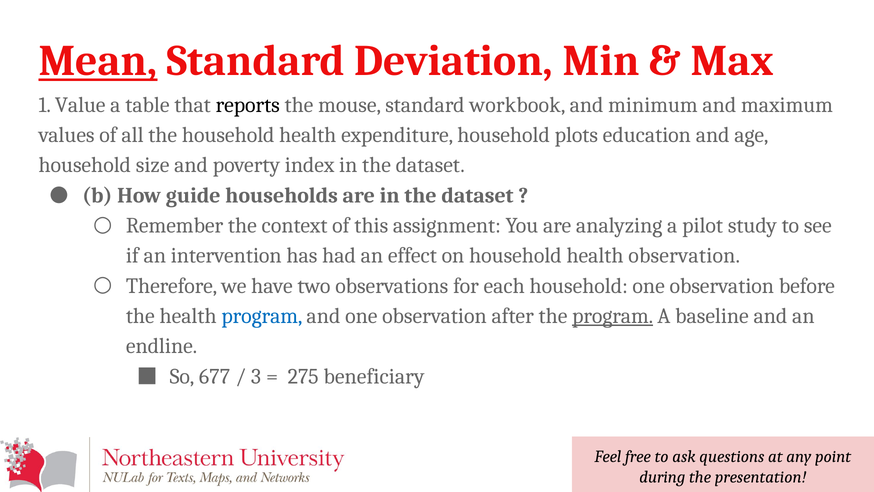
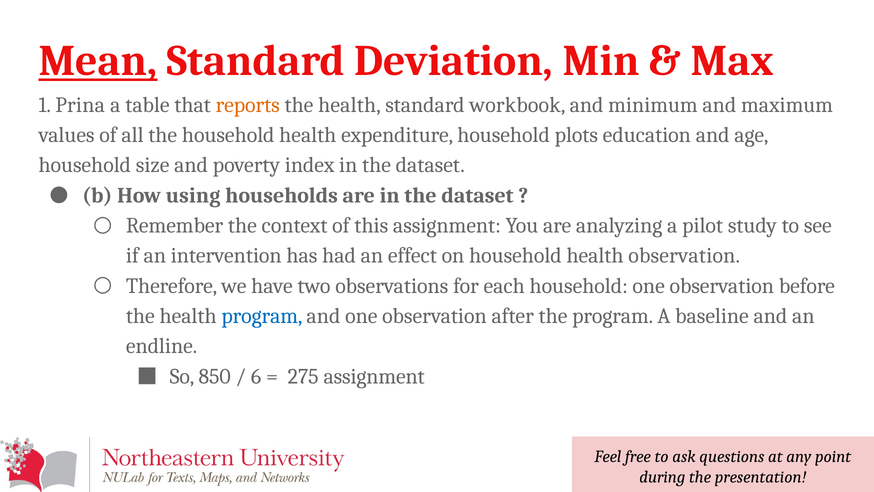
Value: Value -> Prina (80, 105)
reports colour: black -> orange (248, 105)
mouse: mouse -> health (349, 105)
guide: guide -> using (193, 195)
program underline: present -> none (613, 316)
677: 677 -> 850 (215, 376)
3: 3 -> 6 (256, 376)
275 beneficiary: beneficiary -> assignment (374, 376)
